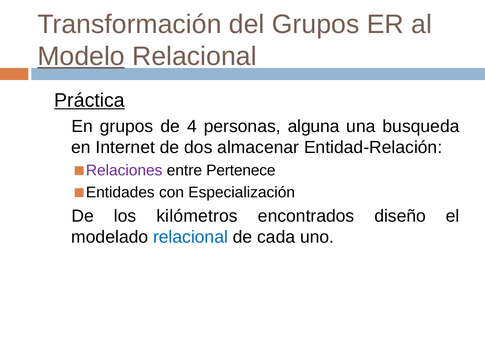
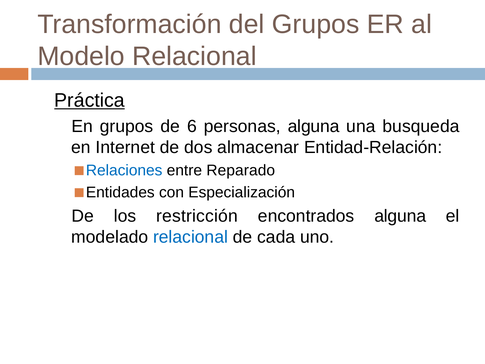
Modelo underline: present -> none (81, 56)
4: 4 -> 6 (192, 126)
Relaciones colour: purple -> blue (124, 170)
Pertenece: Pertenece -> Reparado (241, 170)
kilómetros: kilómetros -> restricción (197, 216)
encontrados diseño: diseño -> alguna (400, 216)
